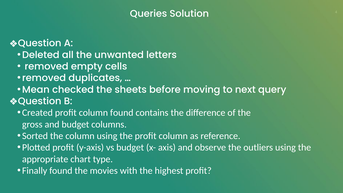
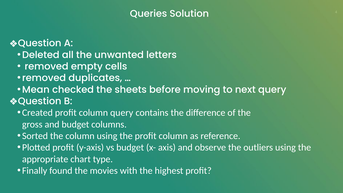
column found: found -> query (122, 113)
